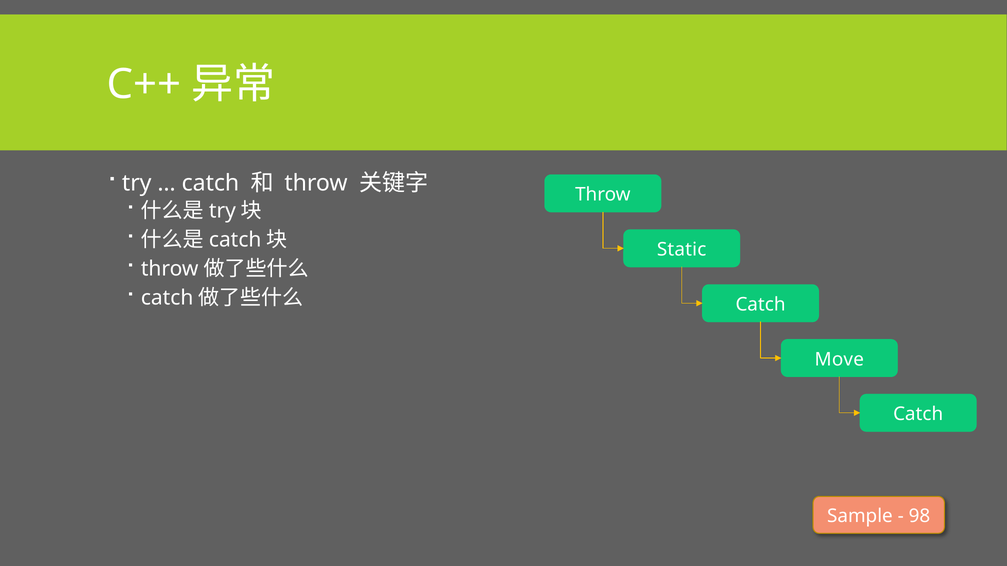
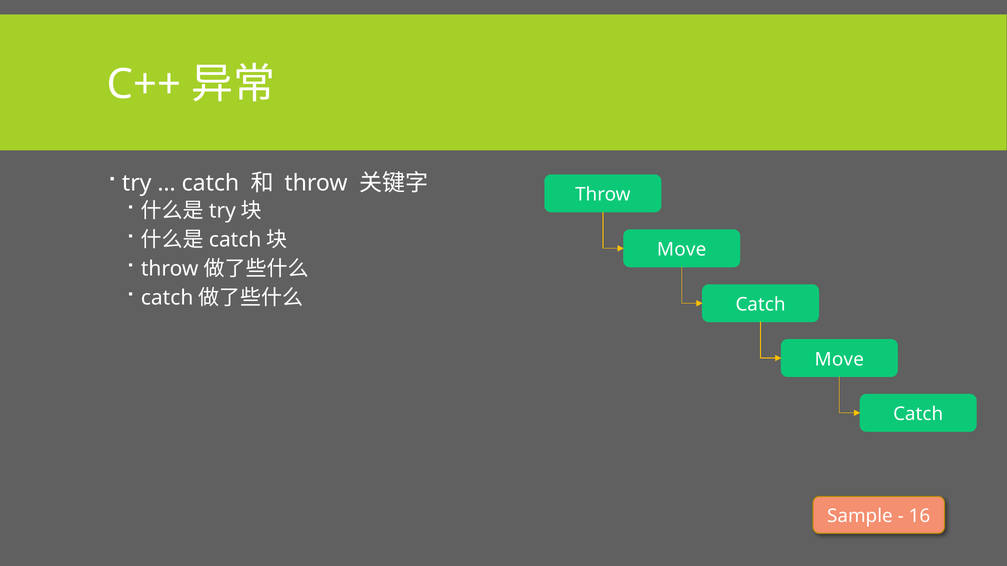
Static: Static -> Move (682, 250)
98: 98 -> 16 (919, 517)
